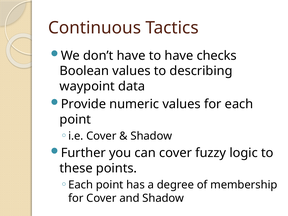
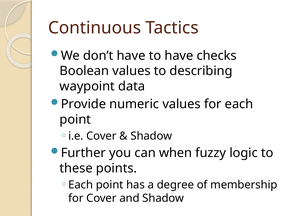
can cover: cover -> when (176, 153)
